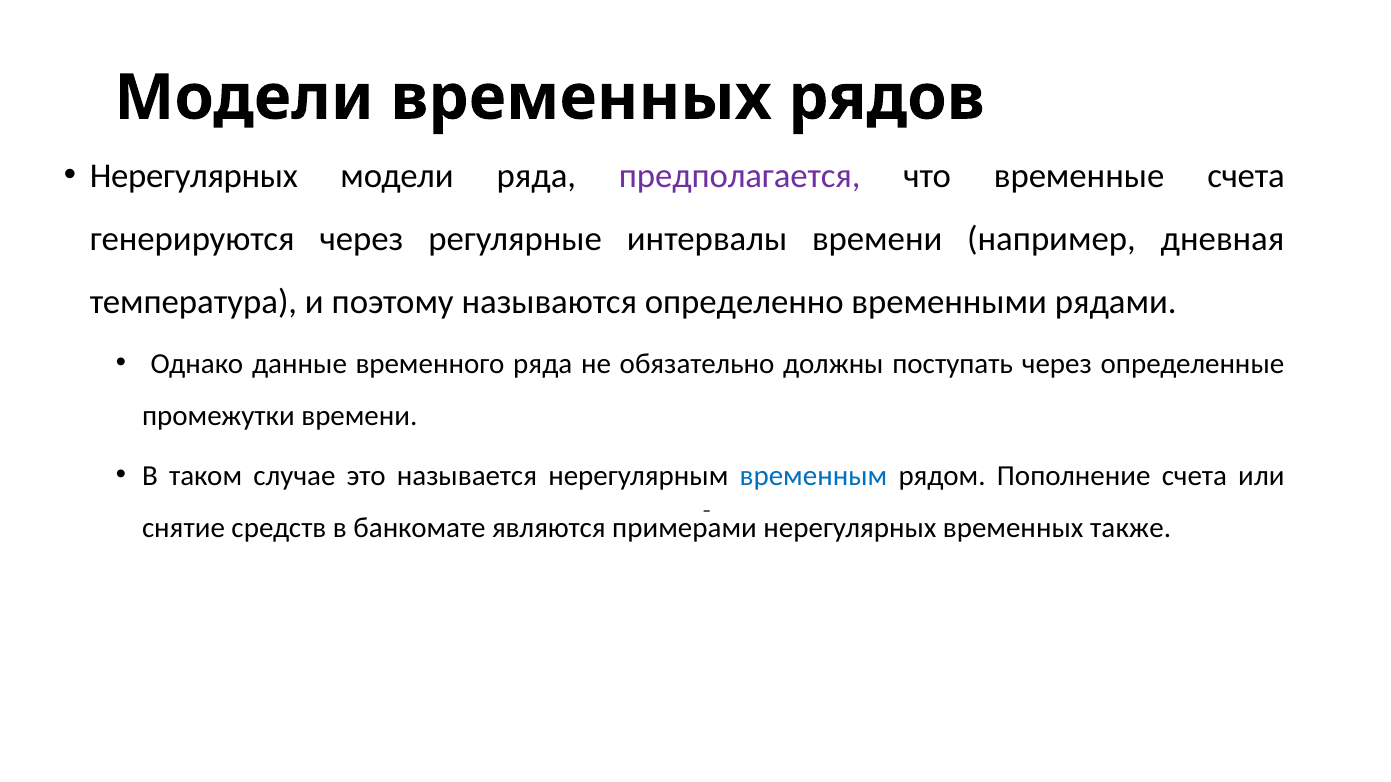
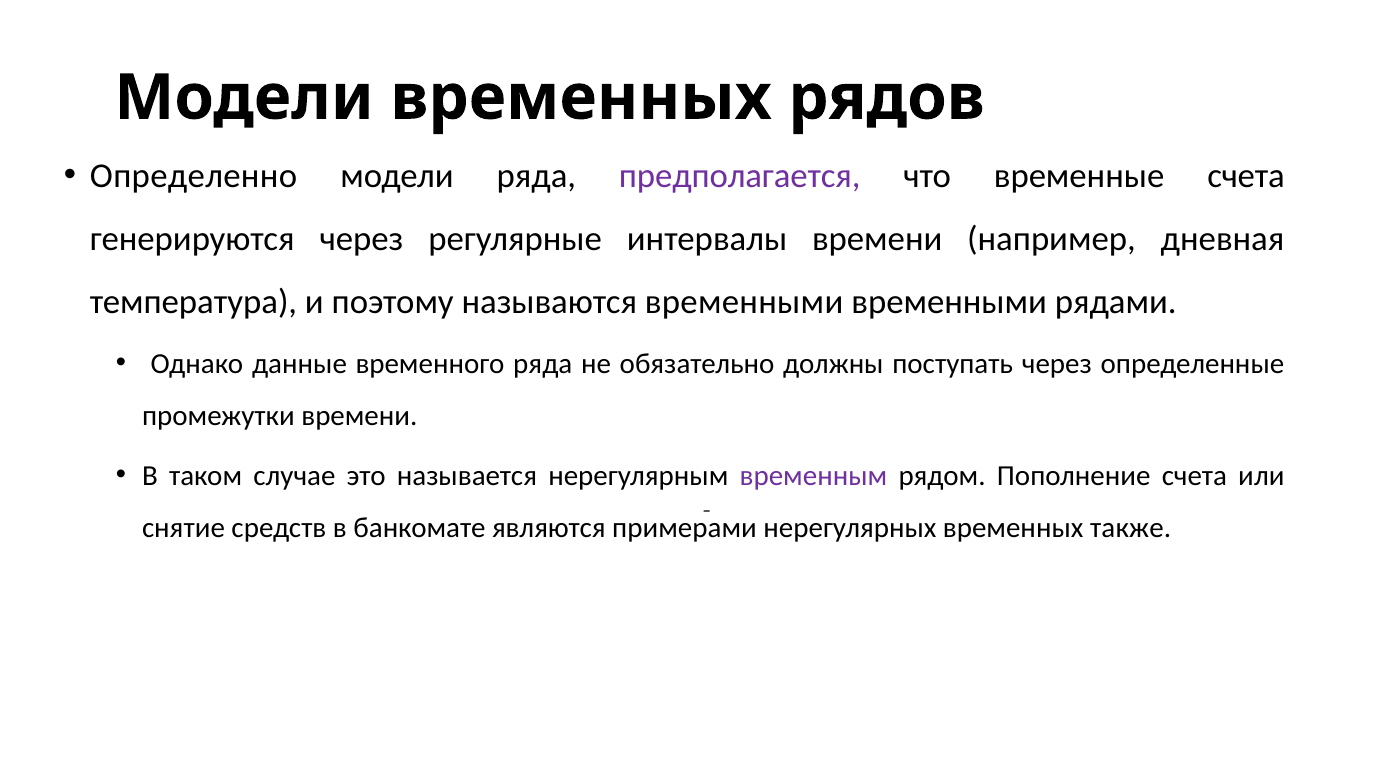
Нерегулярных: Нерегулярных -> Определенно (194, 177)
называются определенно: определенно -> временными (744, 302)
временным colour: blue -> purple (813, 476)
